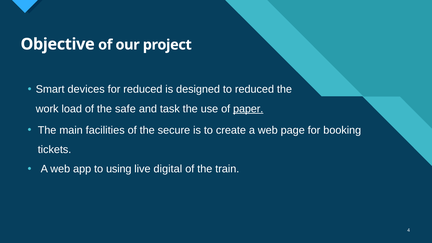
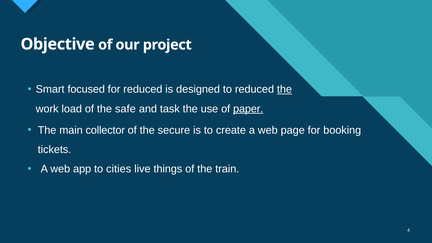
devices: devices -> focused (86, 89)
the underline: none -> present (284, 89)
facilities: facilities -> collector (105, 130)
using: using -> cities (119, 169)
digital: digital -> things (168, 169)
